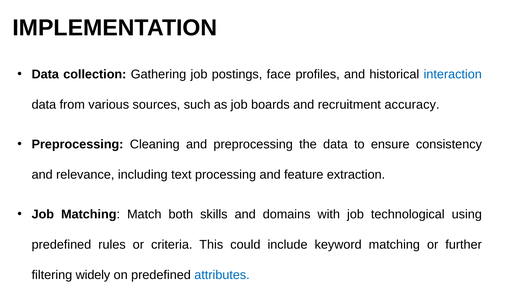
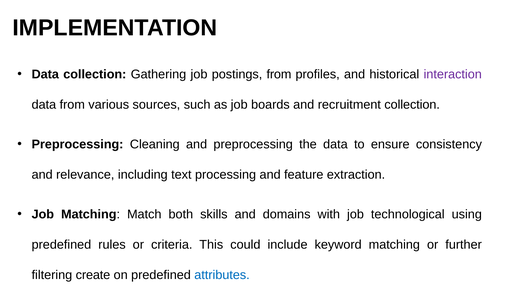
postings face: face -> from (279, 74)
interaction colour: blue -> purple (453, 74)
recruitment accuracy: accuracy -> collection (412, 105)
widely: widely -> create (93, 275)
